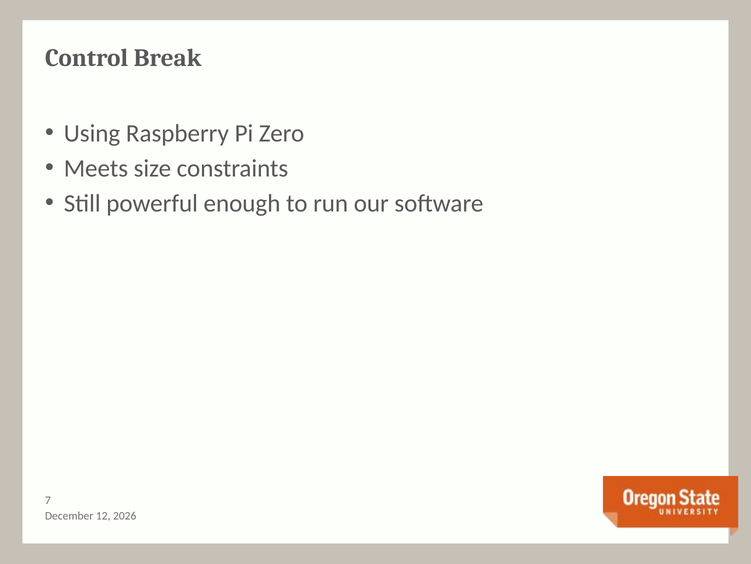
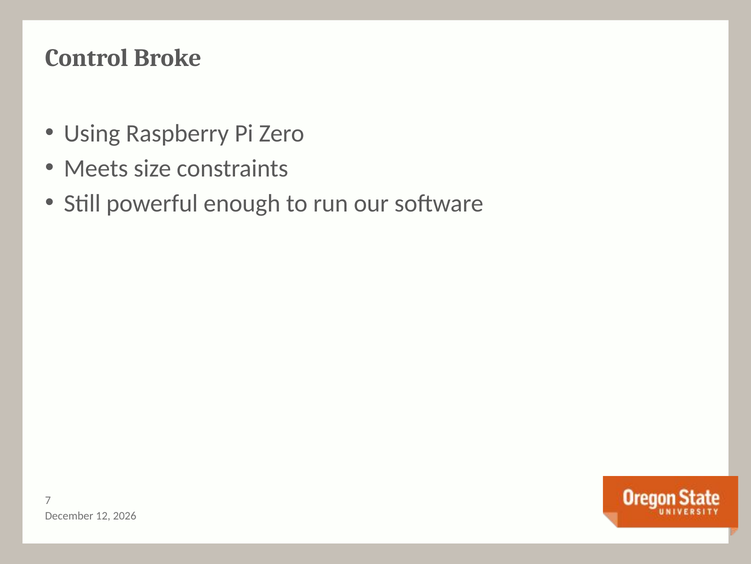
Break: Break -> Broke (168, 58)
